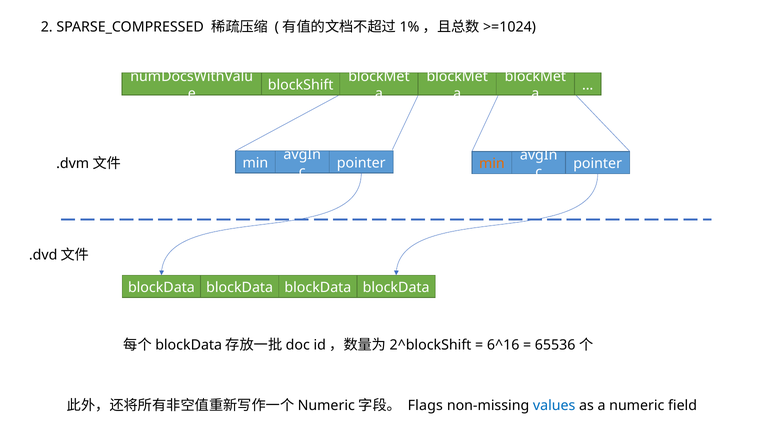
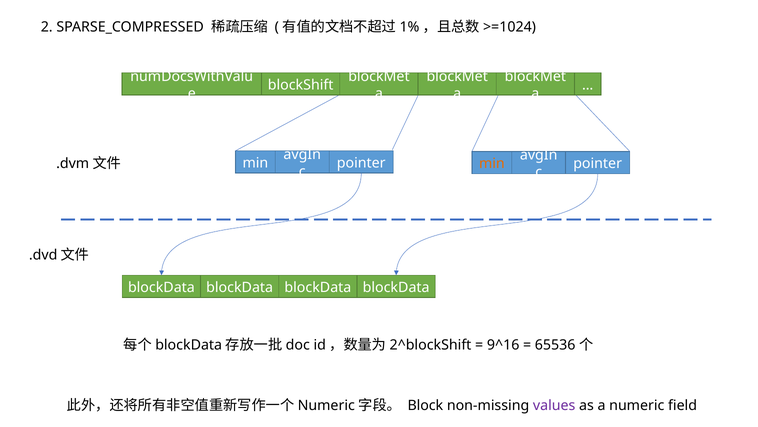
6^16: 6^16 -> 9^16 (503, 345)
Flags: Flags -> Block (425, 405)
values colour: blue -> purple (554, 405)
